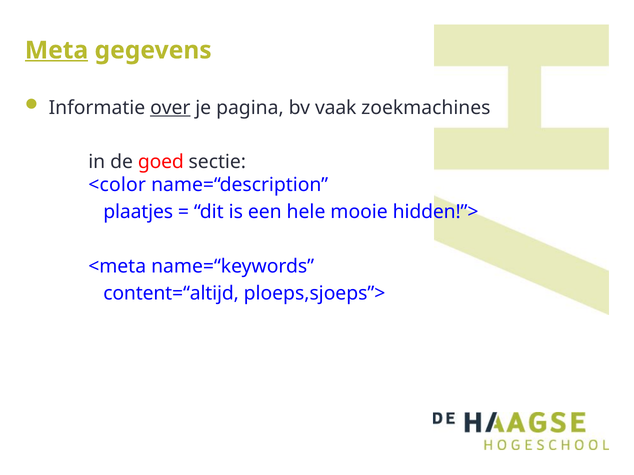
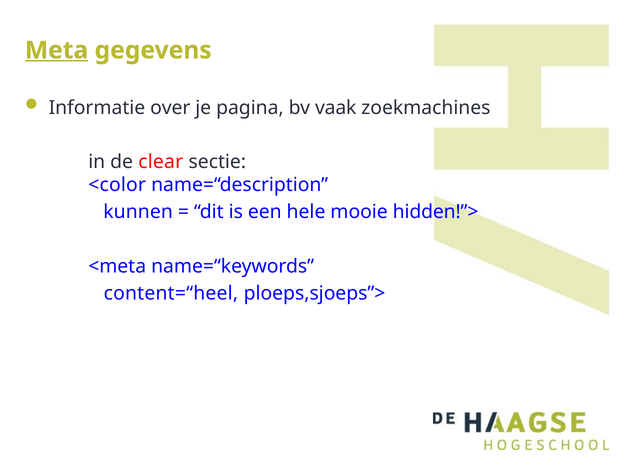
over underline: present -> none (170, 108)
goed: goed -> clear (161, 162)
plaatjes: plaatjes -> kunnen (138, 212)
content=“altijd: content=“altijd -> content=“heel (171, 294)
